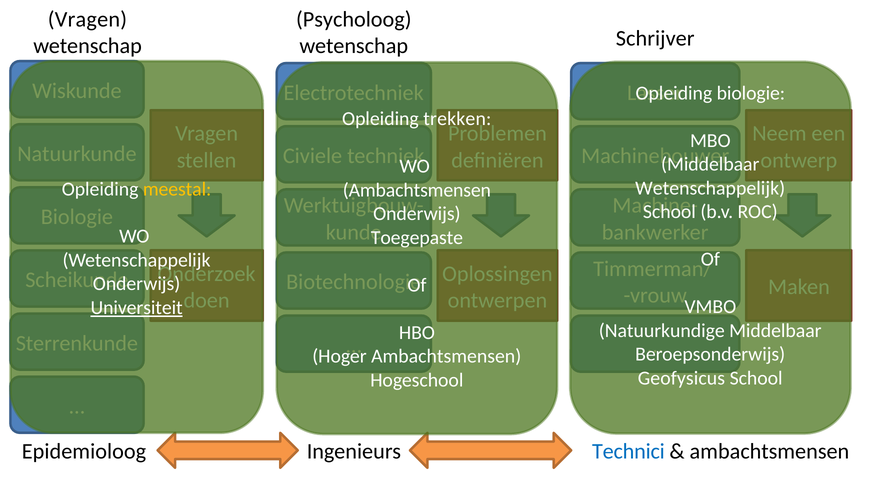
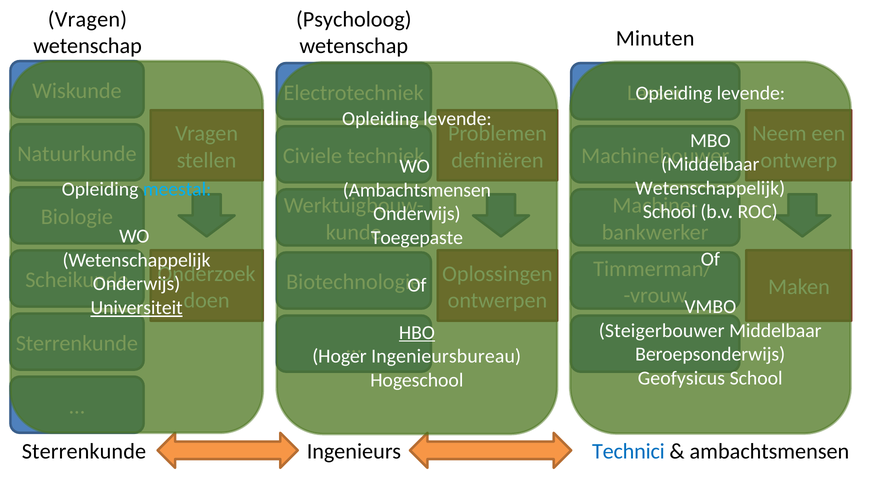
Schrijver: Schrijver -> Minuten (655, 38)
biologie: biologie -> levende (751, 93)
trekken: trekken -> levende (457, 119)
meestal colour: yellow -> light blue (177, 189)
Natuurkundige: Natuurkundige -> Steigerbouwer (662, 330)
HBO underline: none -> present (417, 332)
Ambachtsmensen: Ambachtsmensen -> Ingenieursbureau (446, 356)
Epidemioloog: Epidemioloog -> Sterrenkunde (84, 451)
